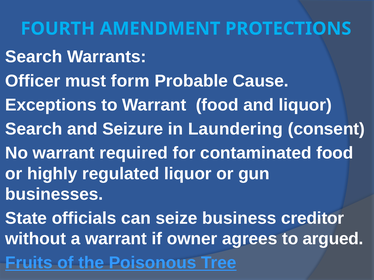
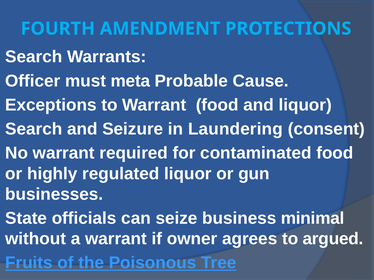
form: form -> meta (130, 81)
creditor: creditor -> minimal (313, 219)
